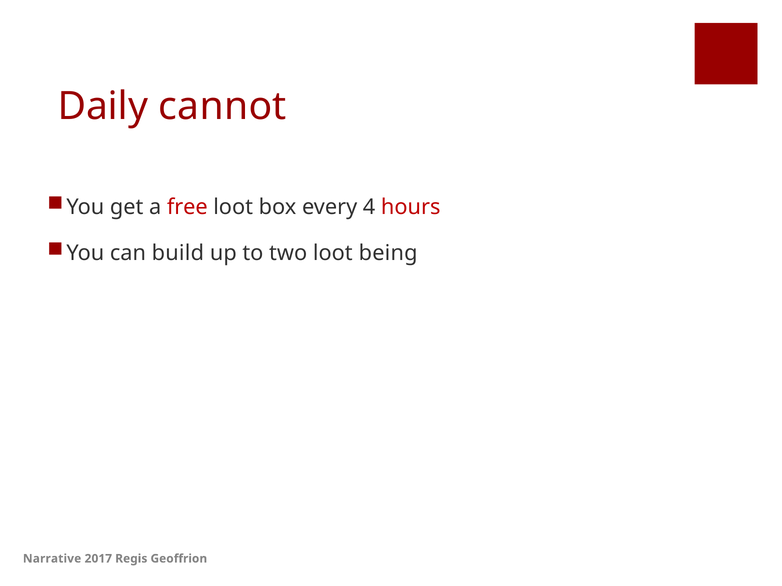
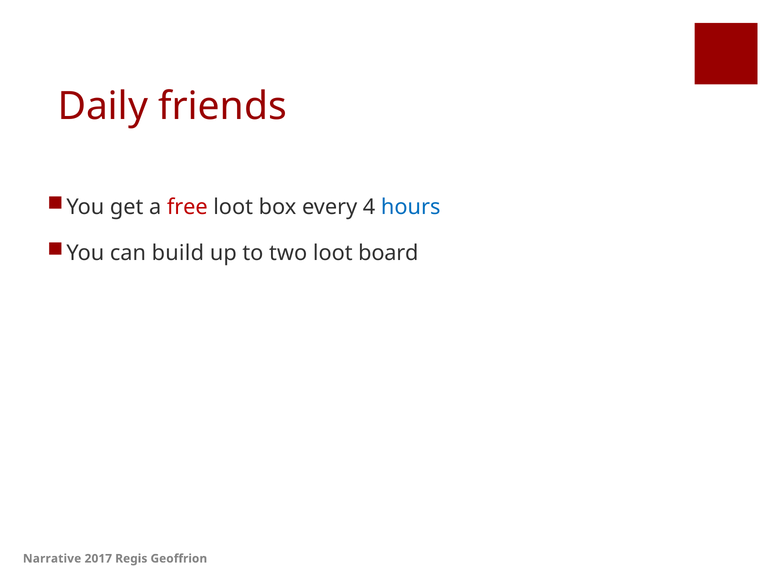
cannot: cannot -> friends (223, 106)
hours colour: red -> blue (411, 207)
being: being -> board (388, 253)
